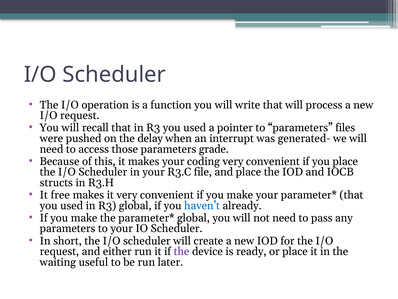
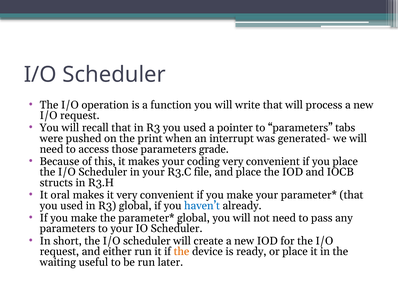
files: files -> tabs (345, 128)
delay: delay -> print (150, 138)
free: free -> oral (60, 195)
the colour: purple -> orange (182, 251)
